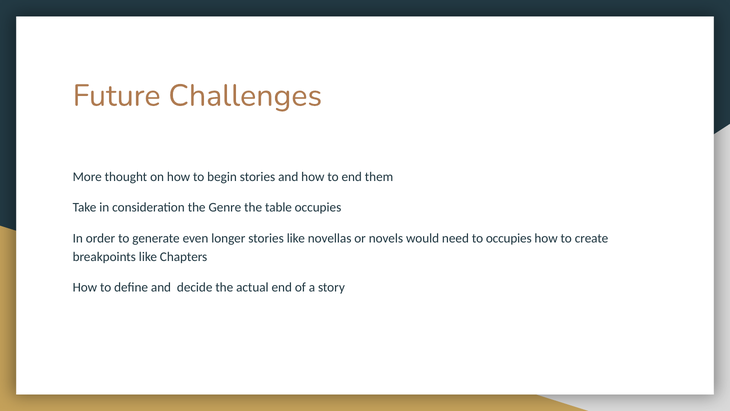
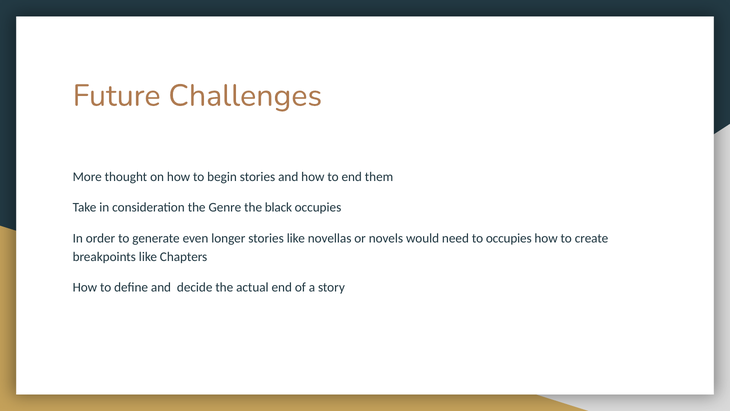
table: table -> black (278, 207)
